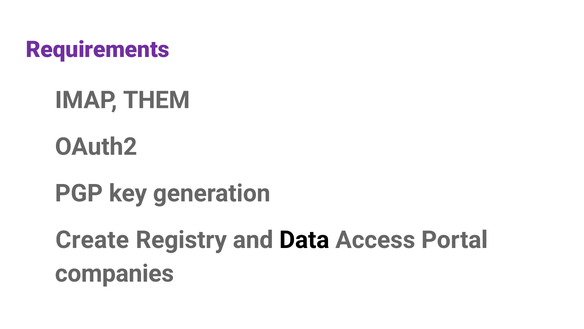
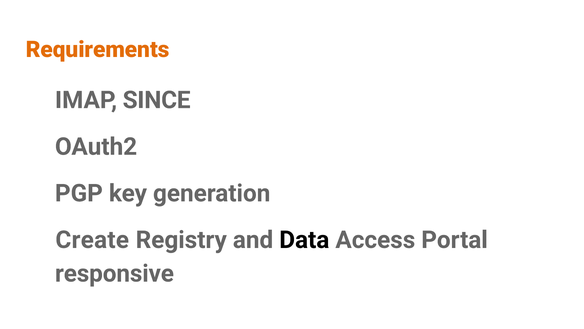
Requirements colour: purple -> orange (98, 49)
THEM: THEM -> SINCE (157, 100)
companies: companies -> responsive (114, 273)
